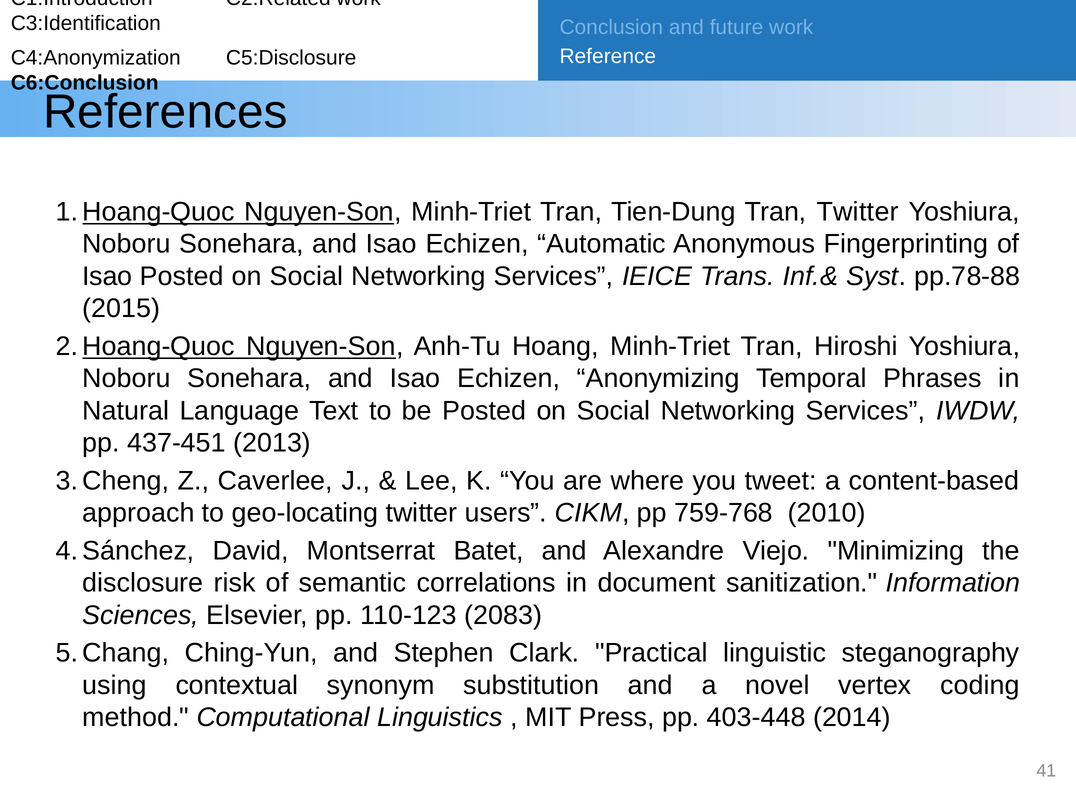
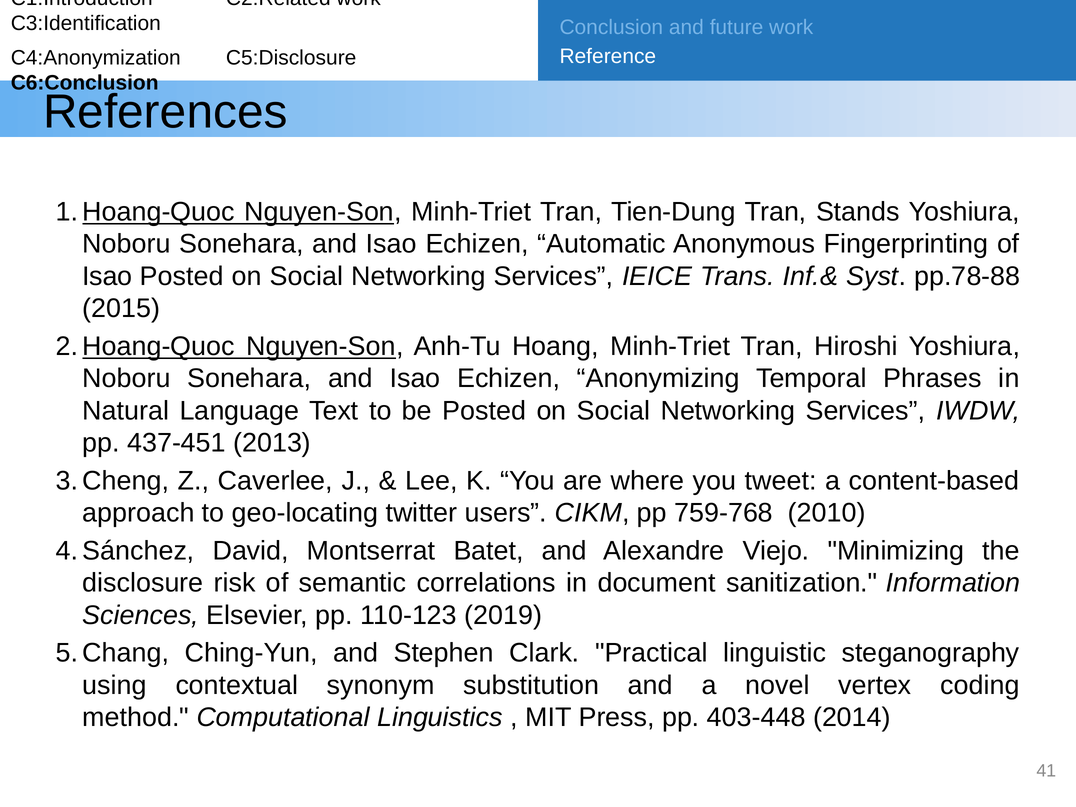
Tran Twitter: Twitter -> Stands (858, 212)
2083: 2083 -> 2019 (503, 615)
